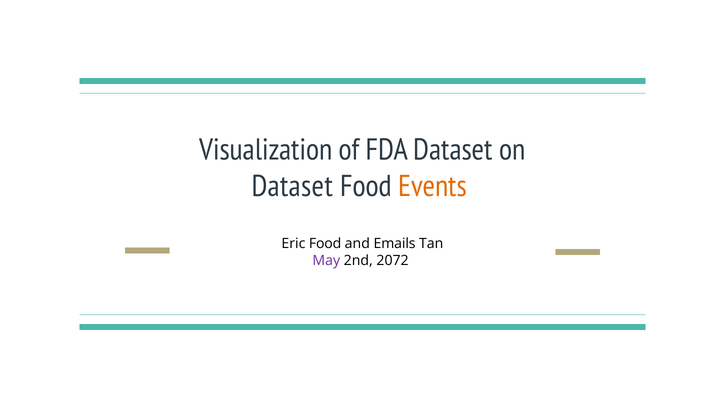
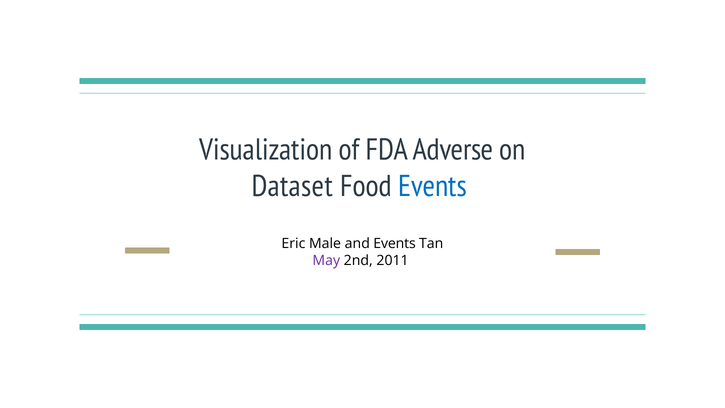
FDA Dataset: Dataset -> Adverse (453, 150)
Events colour: orange -> blue (433, 186)
Eric Food: Food -> Male (325, 244)
and Emails: Emails -> Events (395, 244)
2072: 2072 -> 2011 (393, 260)
